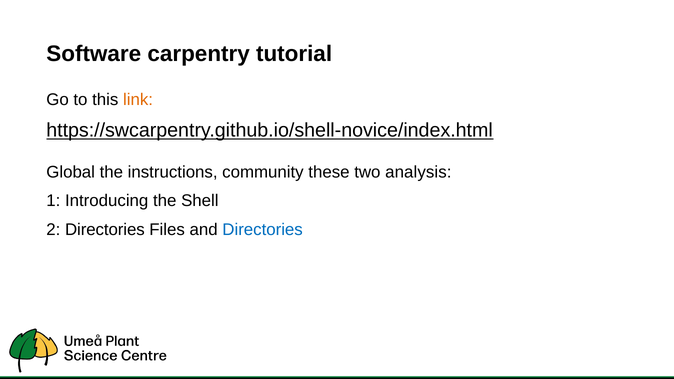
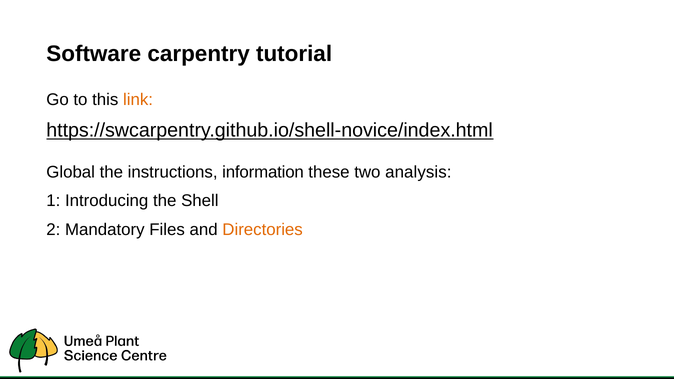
community: community -> information (263, 172)
2 Directories: Directories -> Mandatory (105, 230)
Directories colour: blue -> orange (263, 230)
